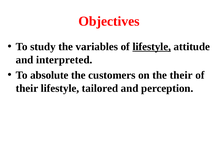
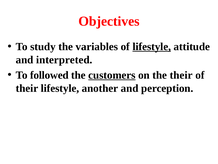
absolute: absolute -> followed (49, 75)
customers underline: none -> present (112, 75)
tailored: tailored -> another (100, 88)
